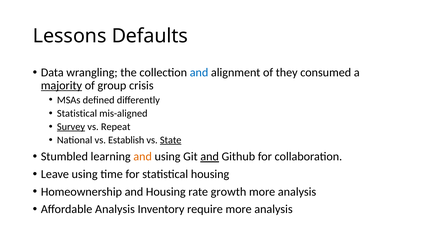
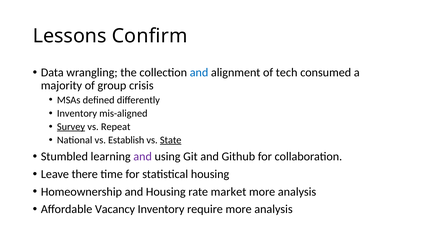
Defaults: Defaults -> Confirm (150, 36)
they: they -> tech (287, 72)
majority underline: present -> none (61, 86)
Statistical: Statistical -> Inventory (77, 113)
and colour: orange -> purple (143, 157)
and underline: present -> none (210, 157)
Leave using: using -> there (85, 174)
growth: growth -> market (229, 192)
Affordable Analysis: Analysis -> Vacancy (115, 209)
